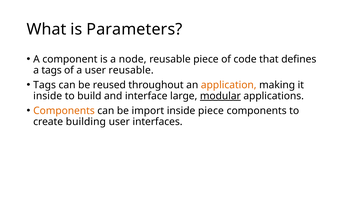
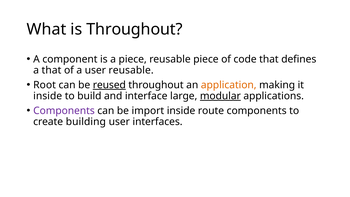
is Parameters: Parameters -> Throughout (134, 29)
a node: node -> piece (133, 59)
a tags: tags -> that (51, 70)
Tags: Tags -> Root (45, 85)
reused underline: none -> present (109, 85)
Components colour: orange -> purple (64, 111)
inside piece: piece -> route (211, 111)
